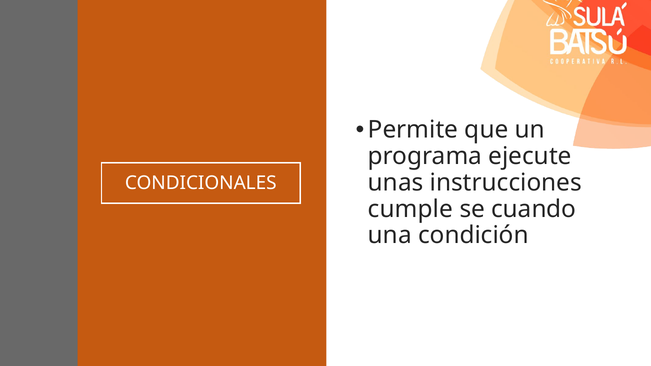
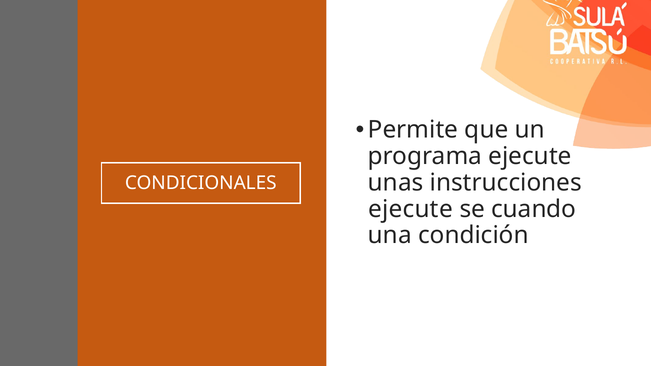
cumple: cumple -> ejecute (410, 209)
